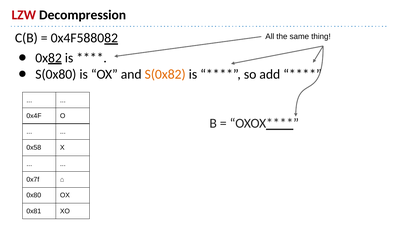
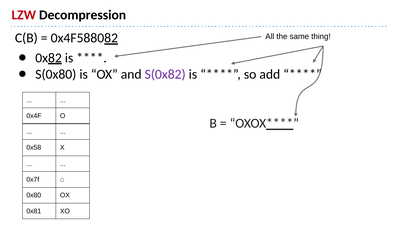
S(0x82 colour: orange -> purple (165, 74)
